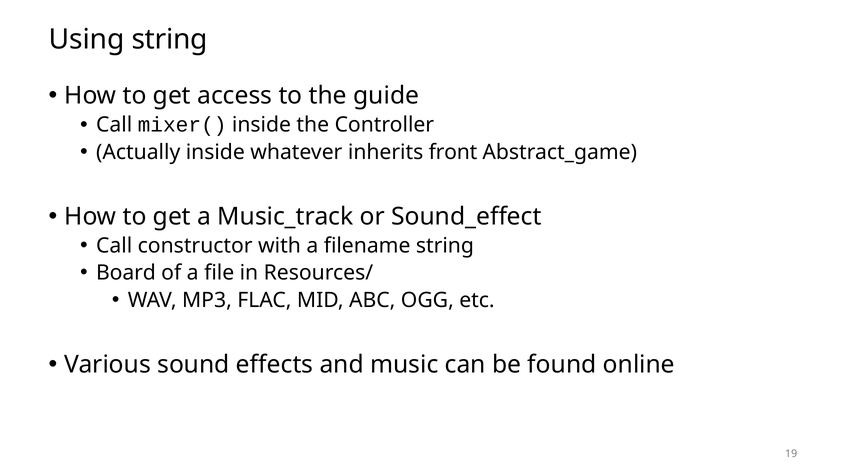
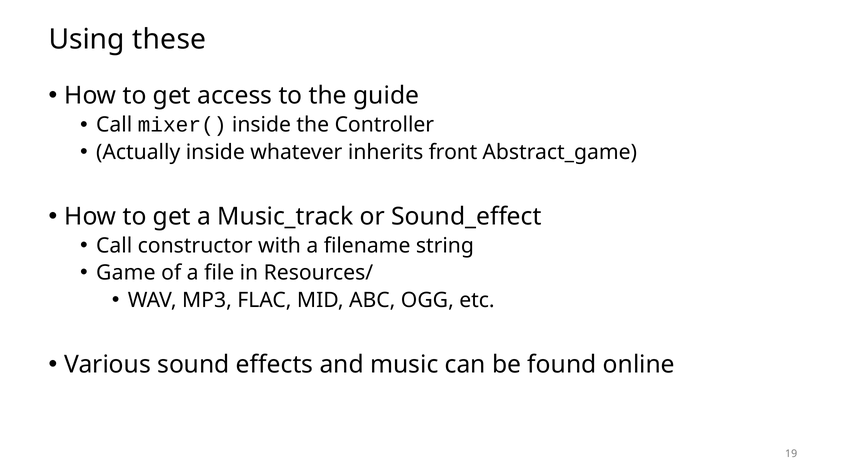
Using string: string -> these (169, 39)
Board: Board -> Game (126, 273)
